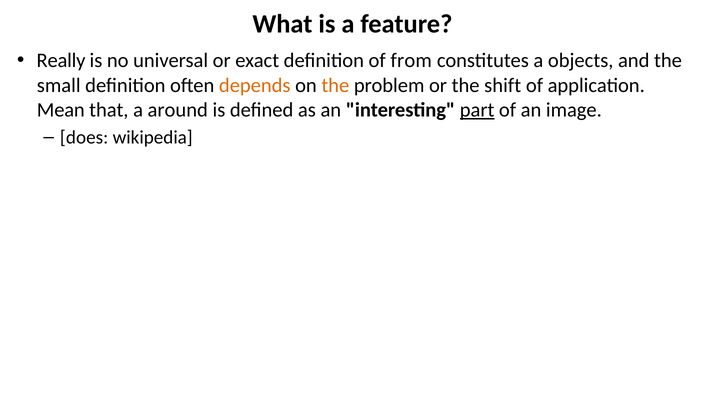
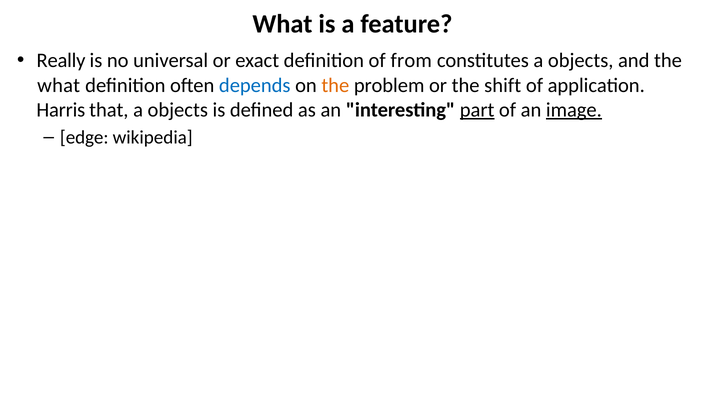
small: small -> what (59, 85)
depends colour: orange -> blue (255, 85)
Mean: Mean -> Harris (61, 110)
that a around: around -> objects (178, 110)
image underline: none -> present (574, 110)
does: does -> edge (84, 137)
